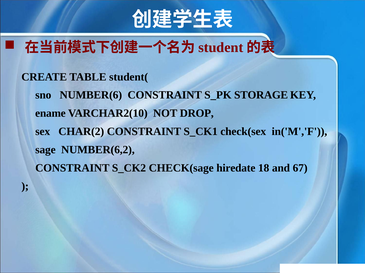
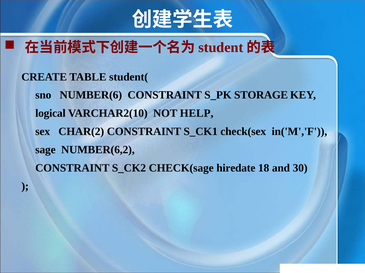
ename: ename -> logical (50, 114)
DROP: DROP -> HELP (197, 114)
67: 67 -> 30 (300, 168)
